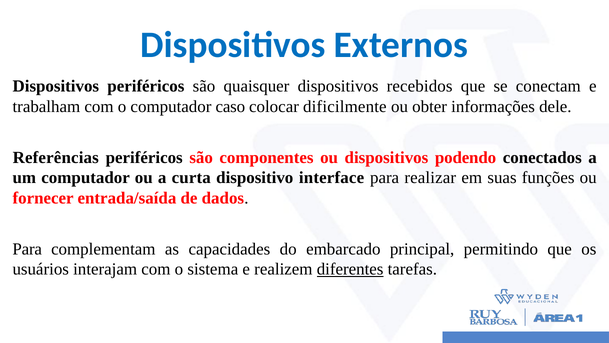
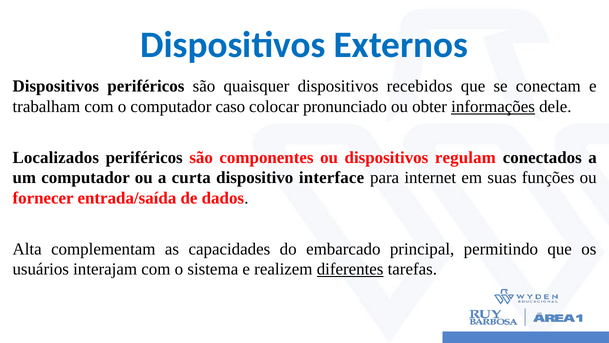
dificilmente: dificilmente -> pronunciado (345, 107)
informações underline: none -> present (493, 107)
Referências: Referências -> Localizados (56, 157)
podendo: podendo -> regulam (465, 157)
realizar: realizar -> internet (430, 178)
Para: Para -> Alta (27, 249)
